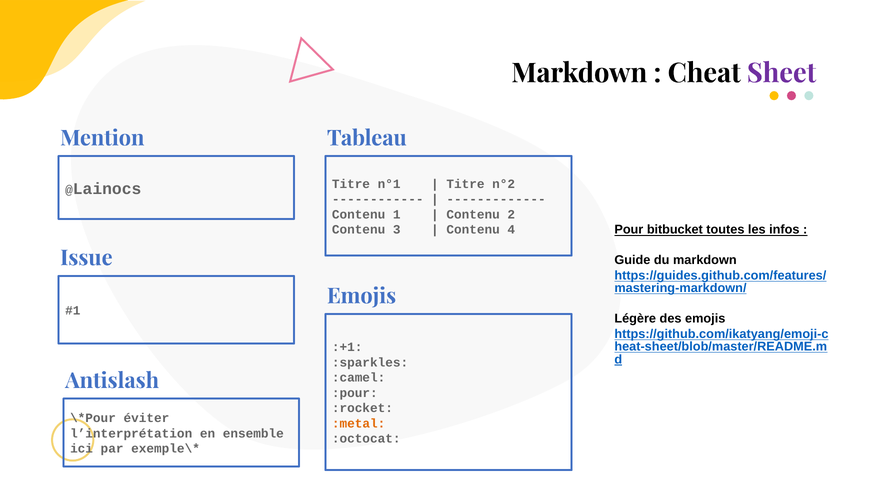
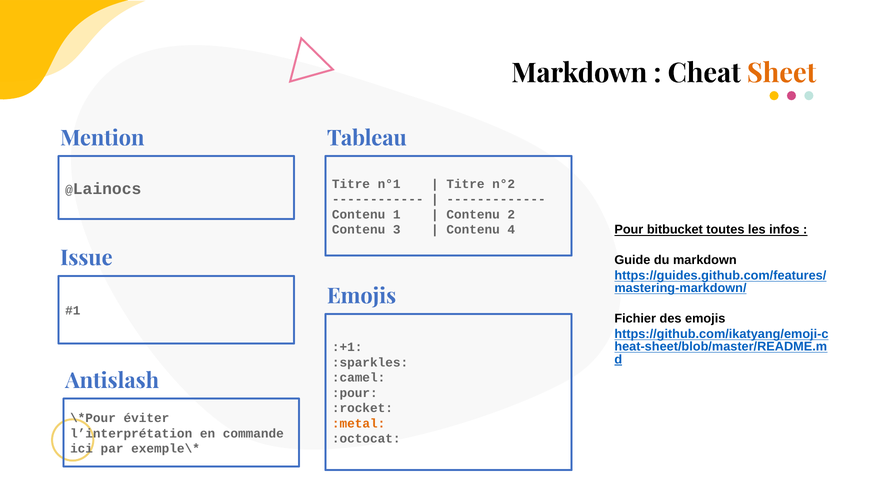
Sheet colour: purple -> orange (782, 73)
Légère: Légère -> Fichier (635, 319)
ensemble: ensemble -> commande (253, 433)
